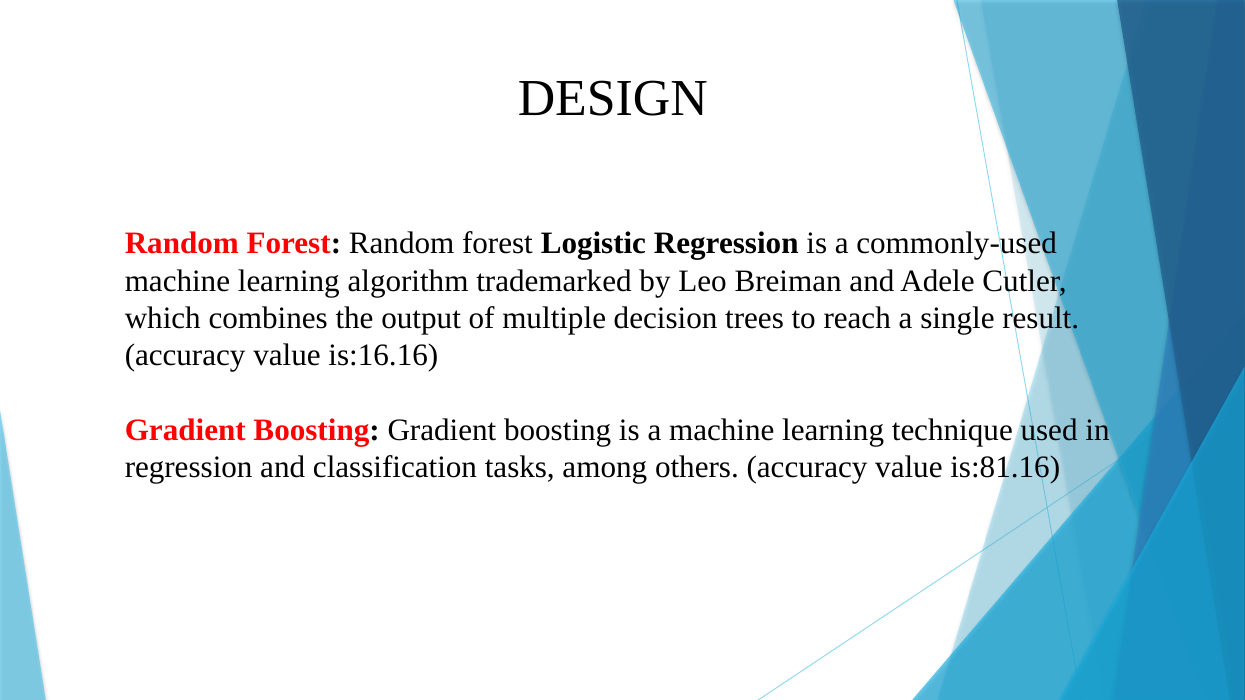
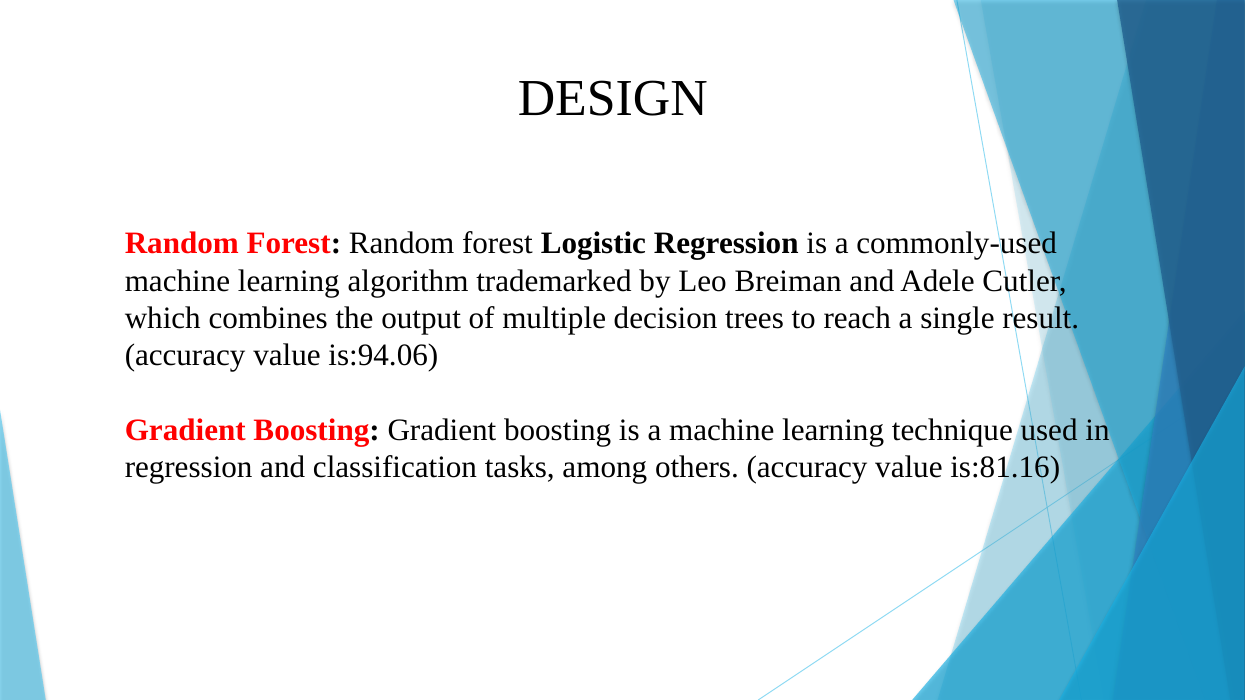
is:16.16: is:16.16 -> is:94.06 (383, 356)
